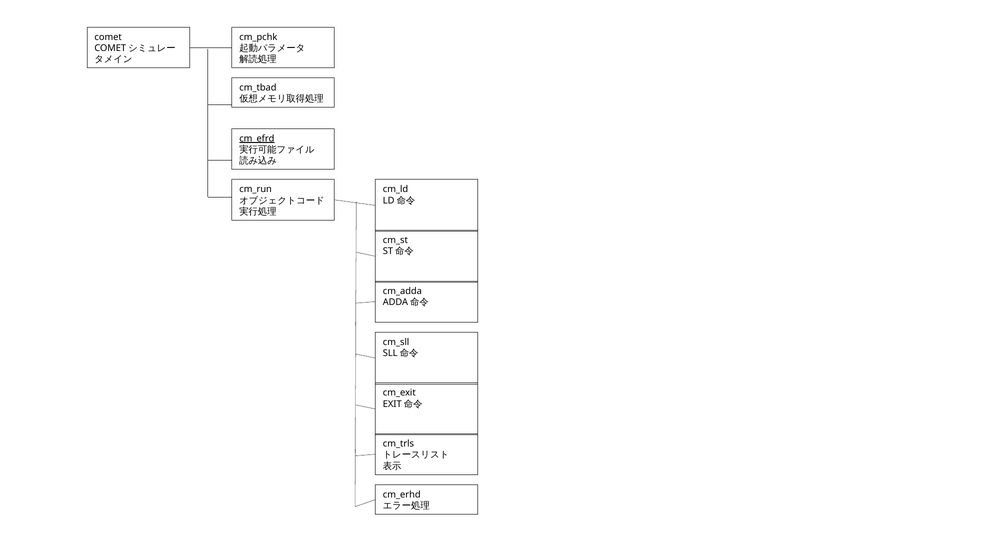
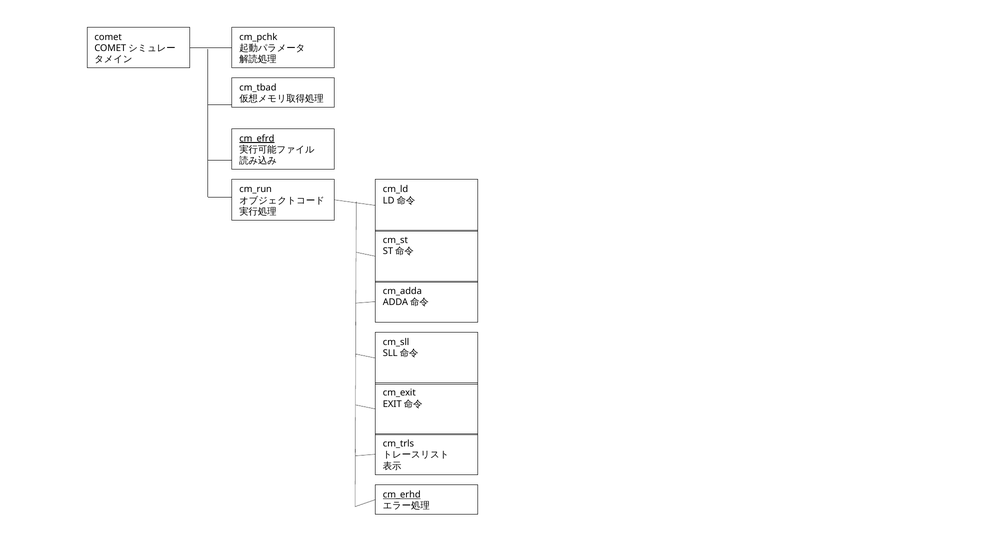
cm_erhd underline: none -> present (402, 494)
